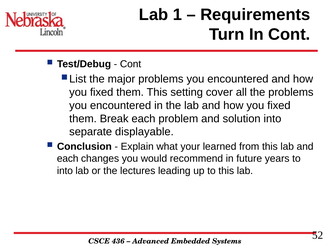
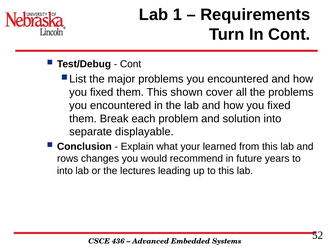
setting: setting -> shown (187, 92)
each: each -> rows (68, 158)
